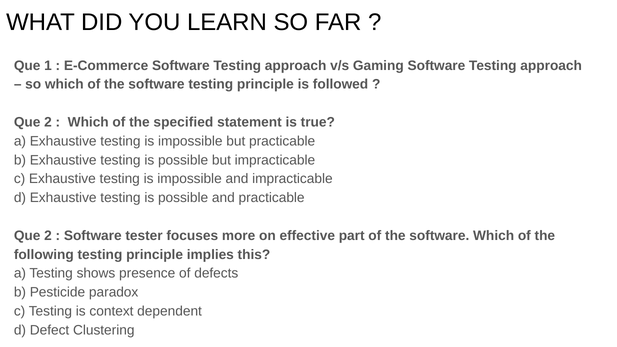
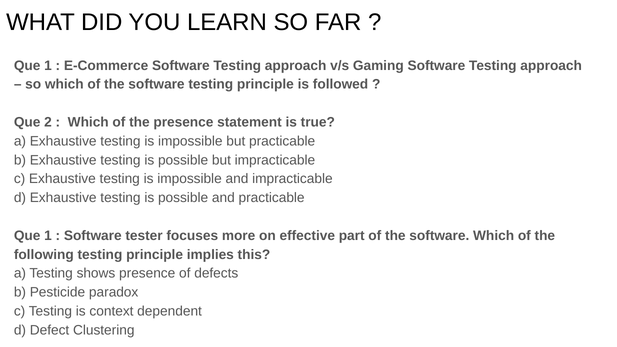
the specified: specified -> presence (183, 122)
2: 2 -> 1 (48, 236)
